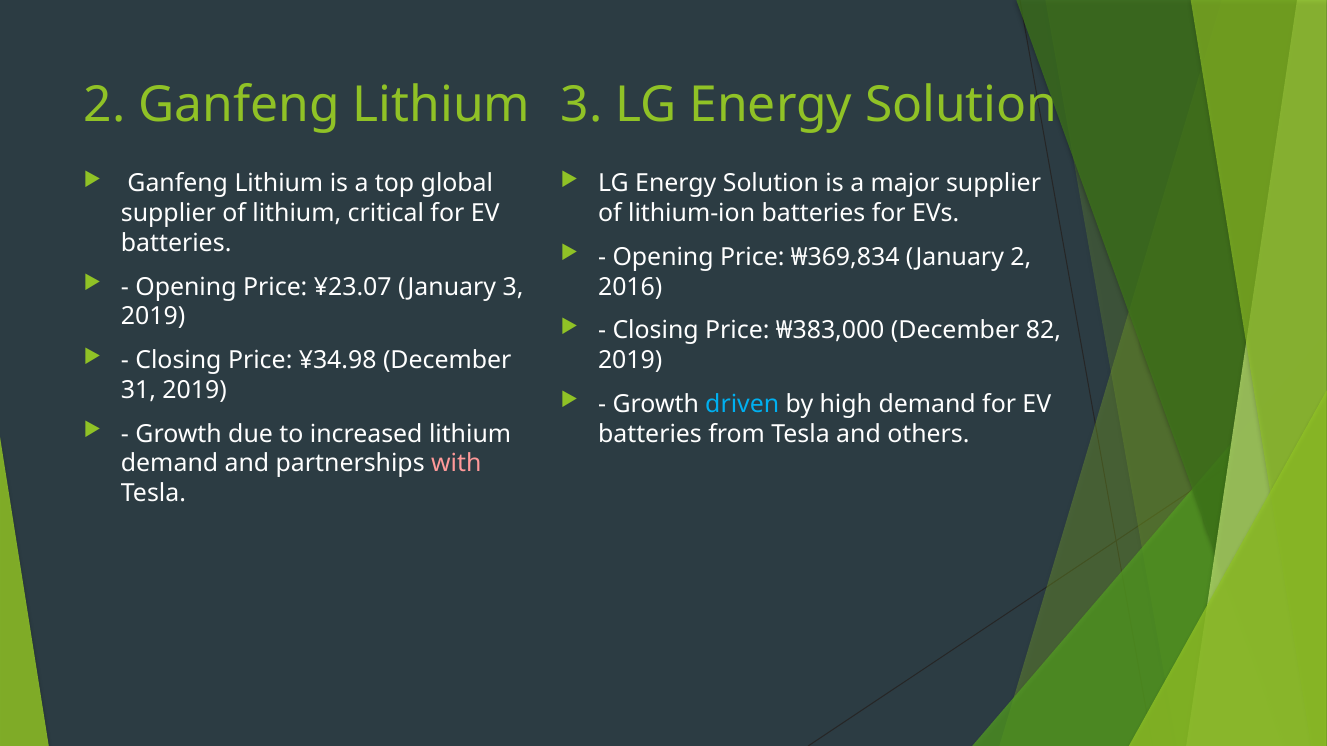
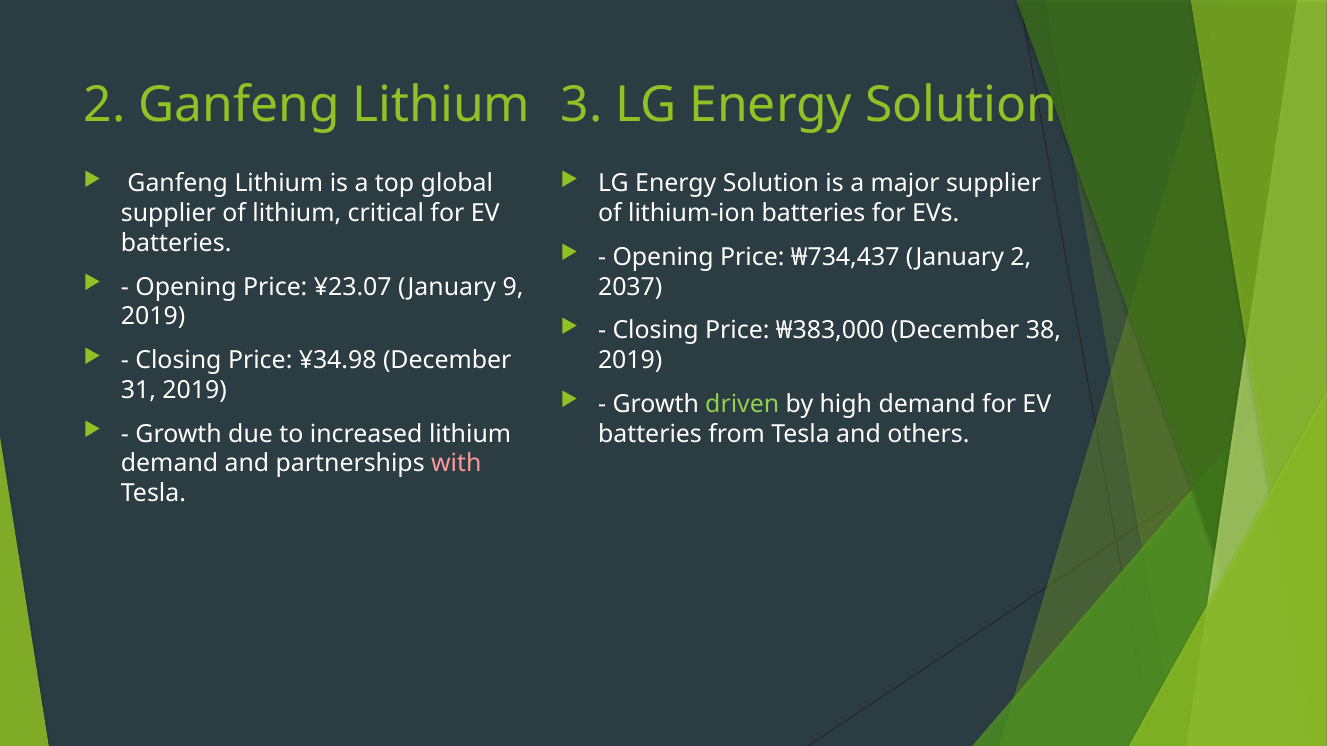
₩369,834: ₩369,834 -> ₩734,437 (845, 257)
January 3: 3 -> 9 (513, 287)
2016: 2016 -> 2037 (630, 287)
82: 82 -> 38 (1043, 331)
driven colour: light blue -> light green (742, 404)
